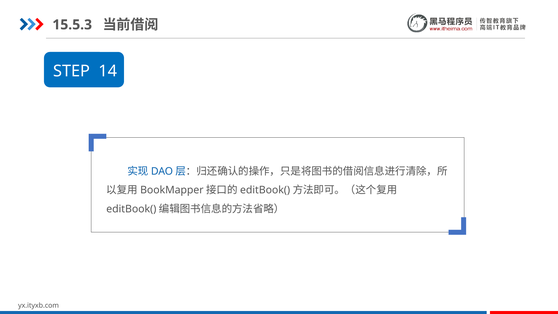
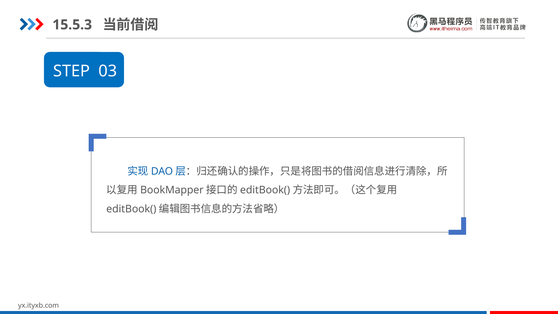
14: 14 -> 03 (108, 71)
